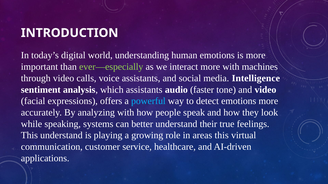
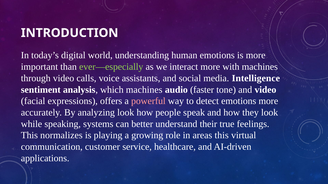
which assistants: assistants -> machines (144, 90)
powerful colour: light blue -> pink (148, 101)
analyzing with: with -> look (126, 113)
This understand: understand -> normalizes (61, 136)
